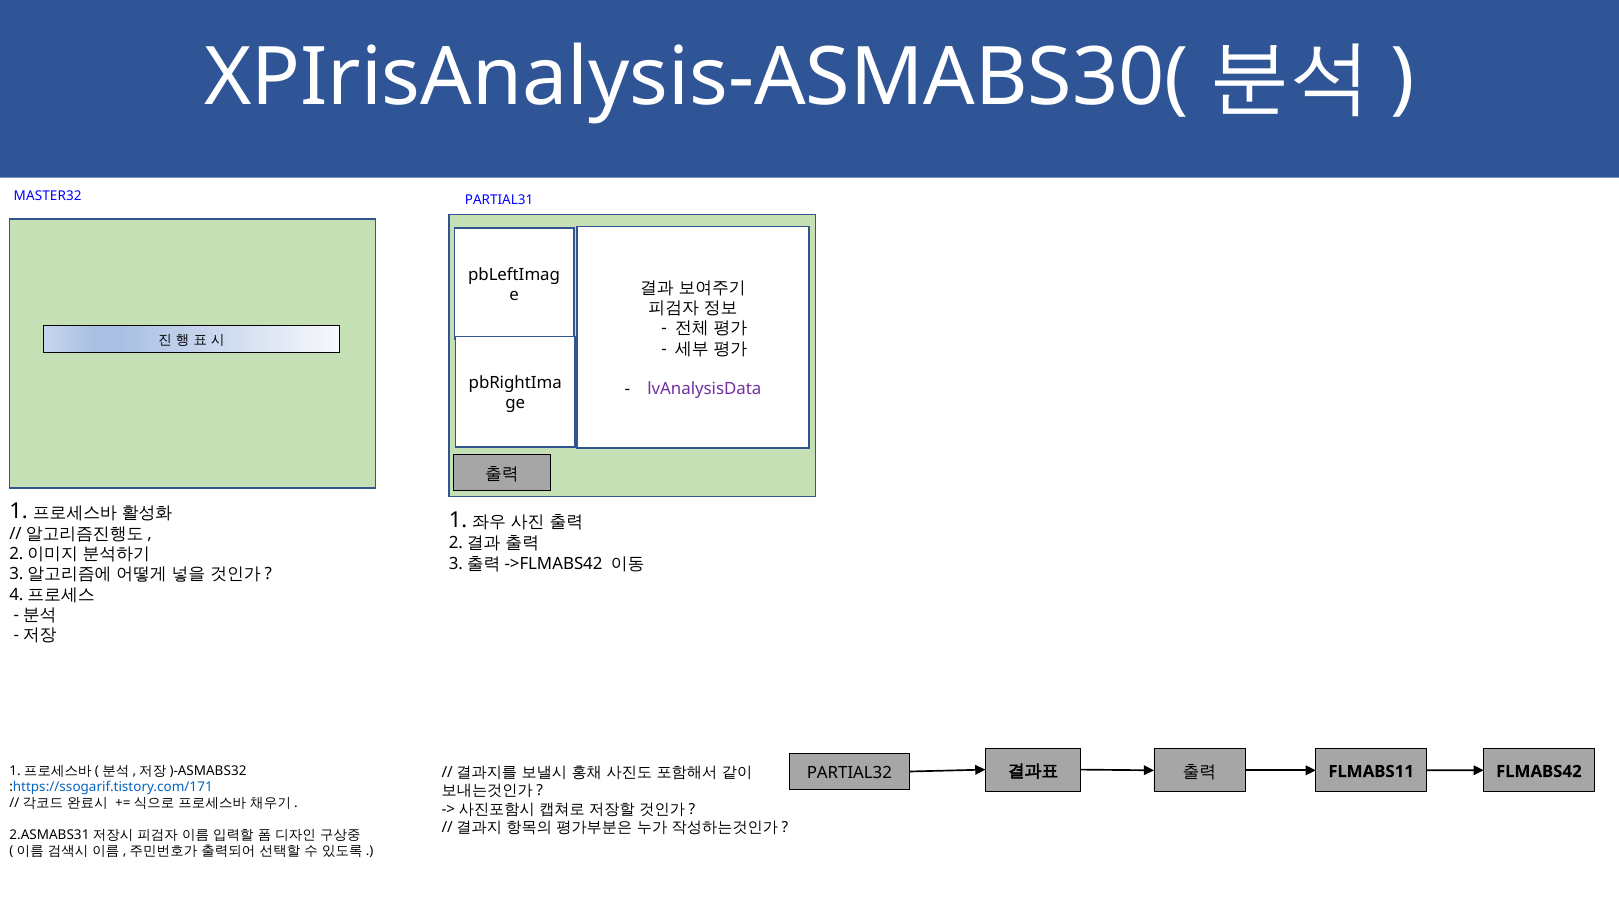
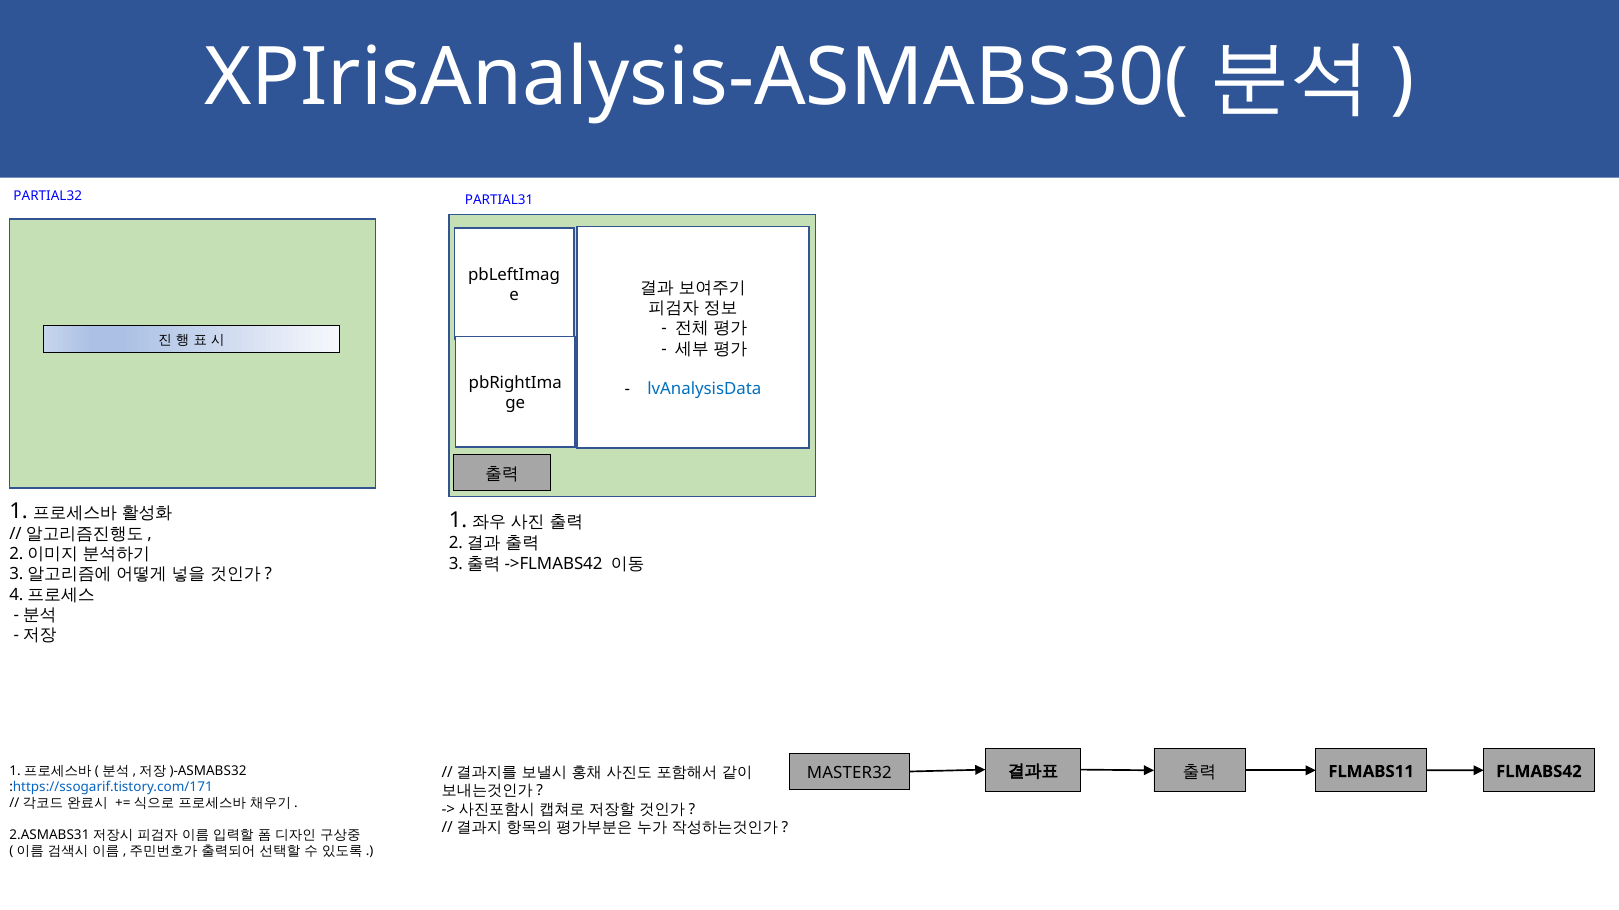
MASTER32: MASTER32 -> PARTIAL32 (48, 196)
lvAnalysisData colour: purple -> blue (704, 389)
PARTIAL32: PARTIAL32 -> MASTER32 (849, 773)
